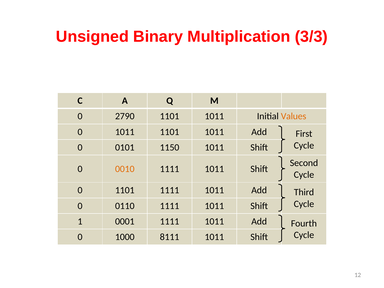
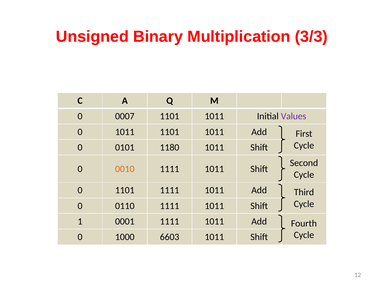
2790: 2790 -> 0007 (125, 116)
Values colour: orange -> purple (294, 116)
1150: 1150 -> 1180 (170, 147)
8111: 8111 -> 6603 (170, 237)
